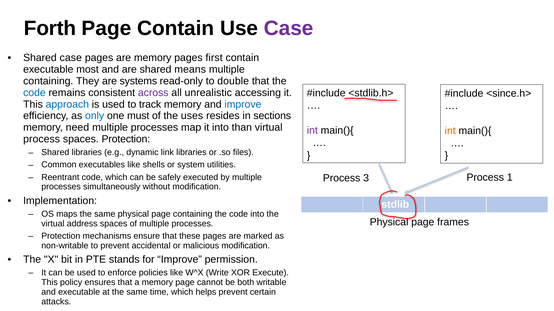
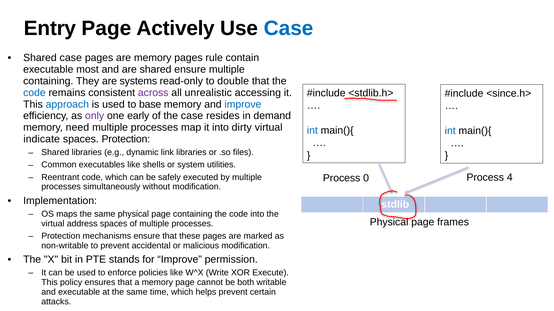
Forth: Forth -> Entry (50, 28)
Page Contain: Contain -> Actively (176, 28)
Case colour: purple -> blue (289, 28)
first: first -> rule (214, 58)
shared means: means -> ensure (190, 70)
track: track -> base (150, 105)
only colour: blue -> purple (95, 116)
must: must -> early (138, 116)
the uses: uses -> case (192, 116)
sections: sections -> demand (272, 116)
than: than -> dirty (242, 128)
int colour: purple -> blue (312, 131)
int colour: orange -> blue (450, 131)
process: process -> indicate (42, 139)
1: 1 -> 4 (510, 178)
3: 3 -> 0 (366, 178)
